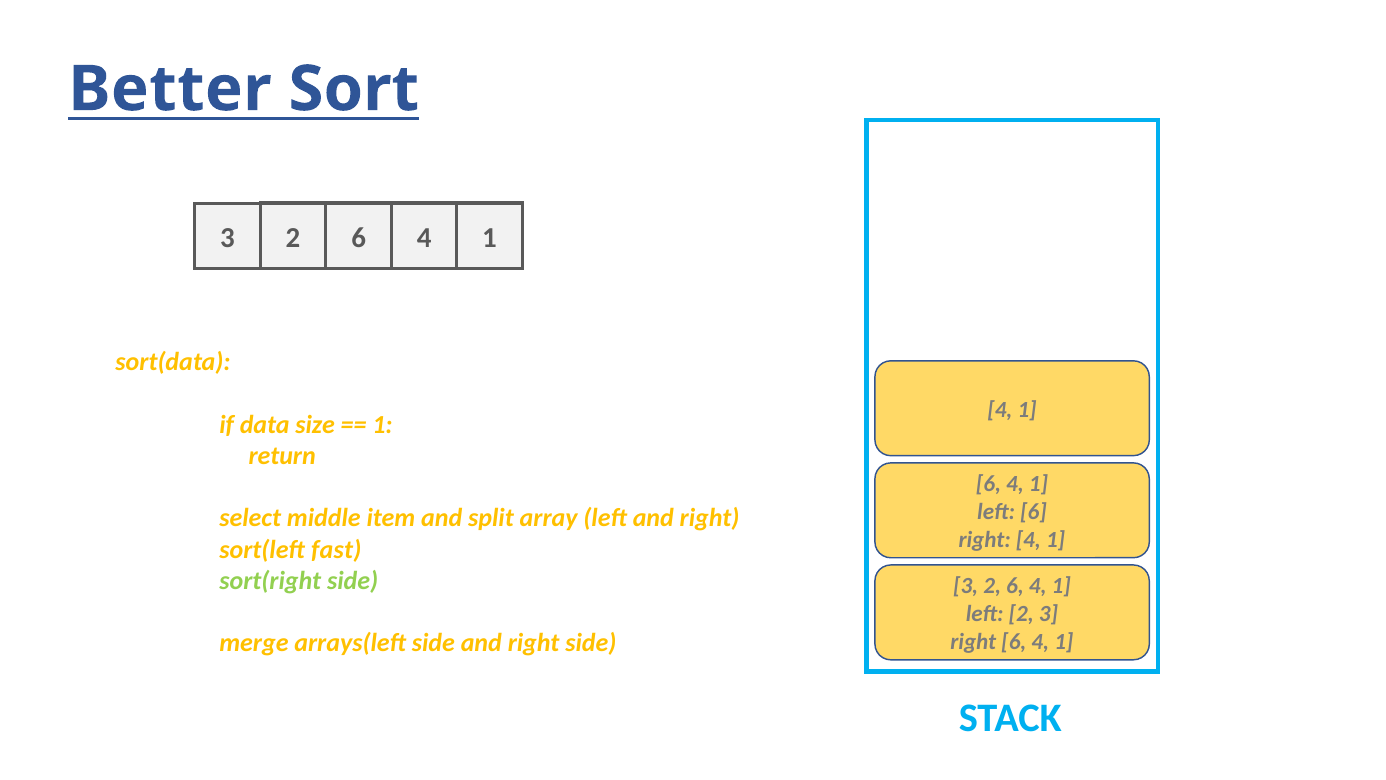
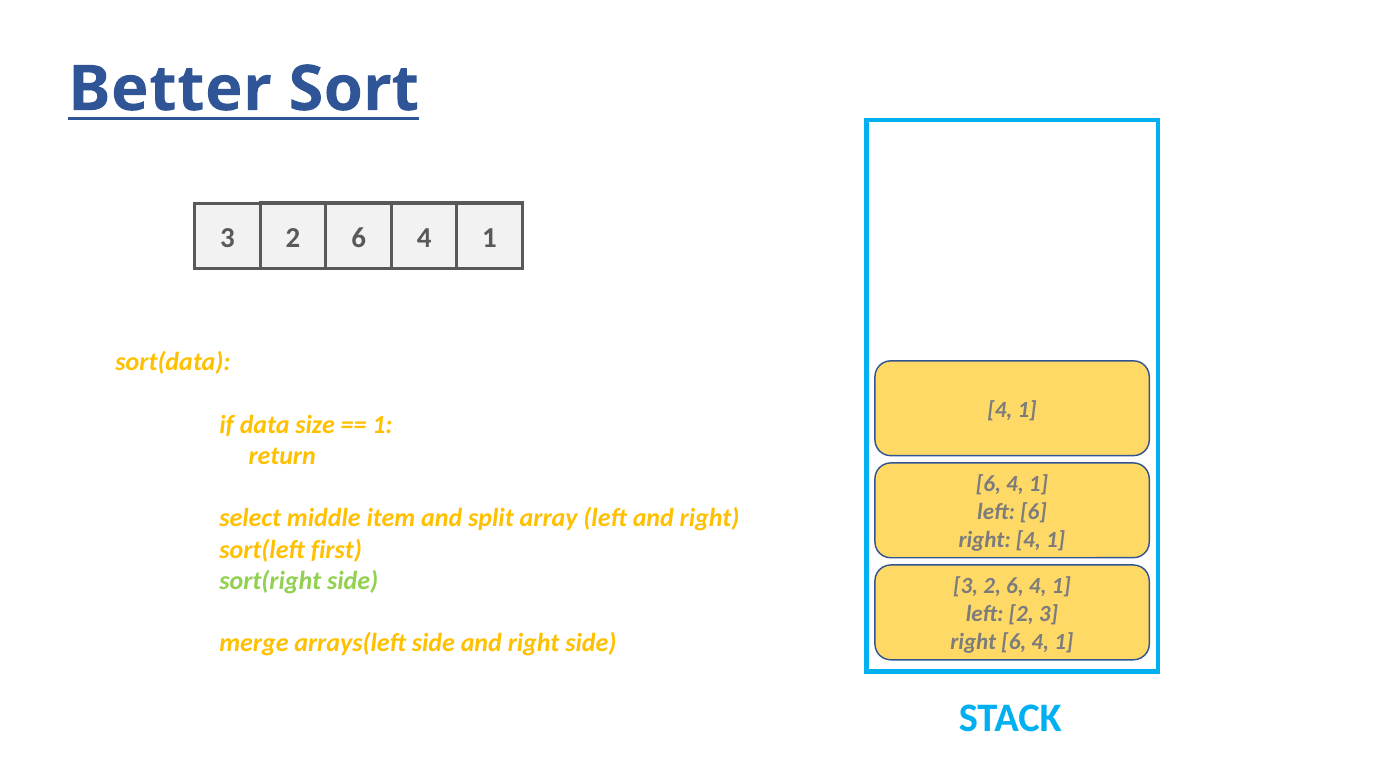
fast: fast -> first (336, 549)
